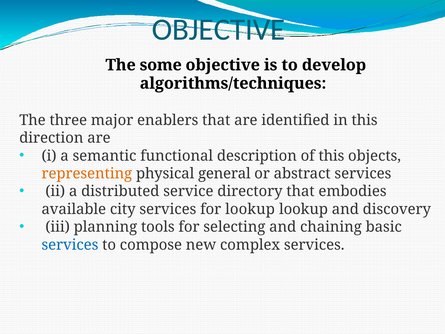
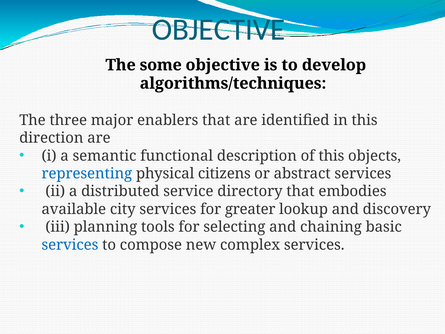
representing colour: orange -> blue (87, 173)
general: general -> citizens (224, 173)
for lookup: lookup -> greater (250, 209)
